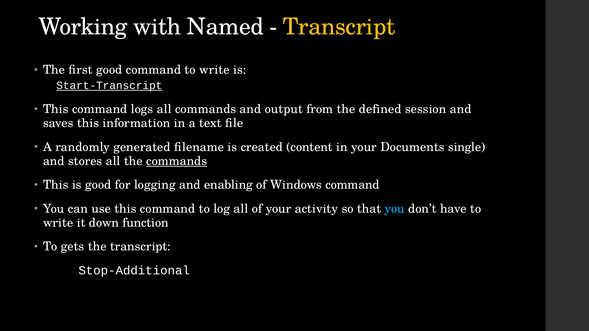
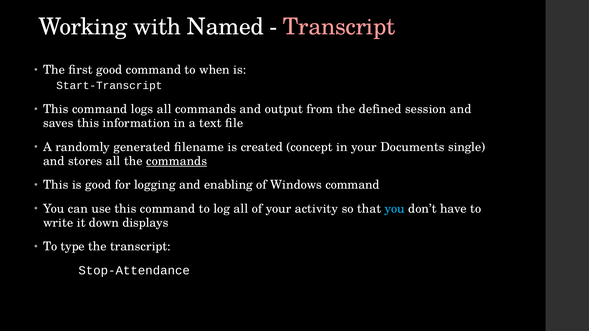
Transcript colour: yellow -> pink (339, 27)
command to write: write -> when (215, 70)
Start-Transcript underline: present -> none (109, 86)
content: content -> concept (310, 147)
function: function -> displays (146, 223)
gets: gets -> type (73, 247)
Stop-Additional: Stop-Additional -> Stop-Attendance (134, 271)
